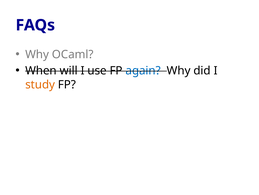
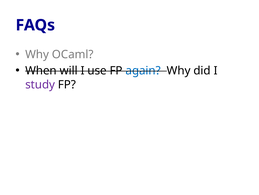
study colour: orange -> purple (40, 84)
